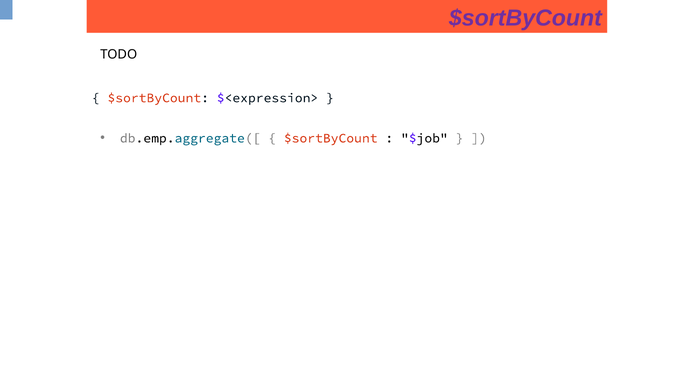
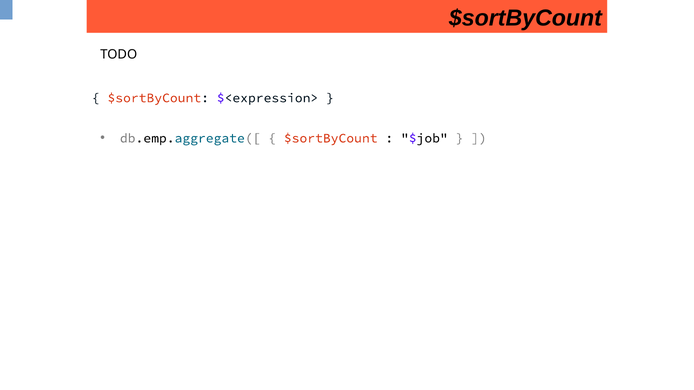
$sortByCount colour: purple -> black (525, 18)
